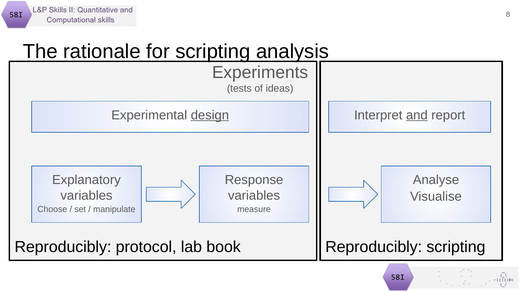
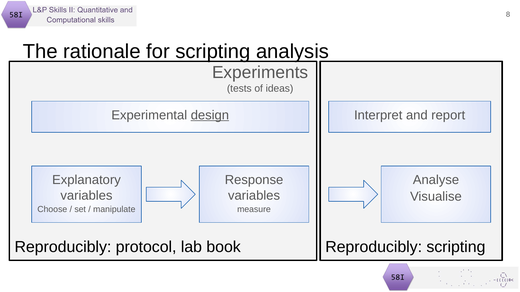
and underline: present -> none (417, 115)
